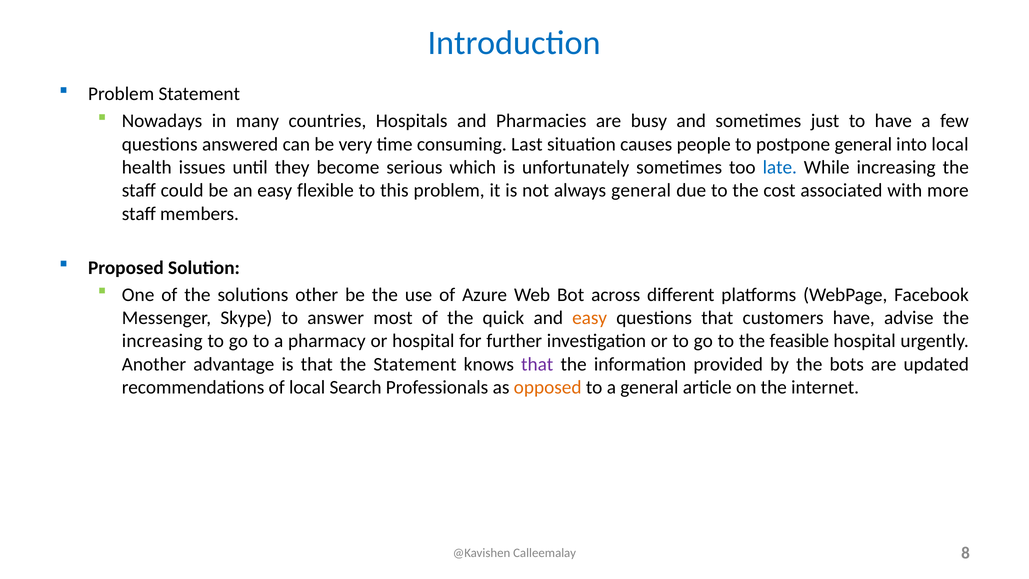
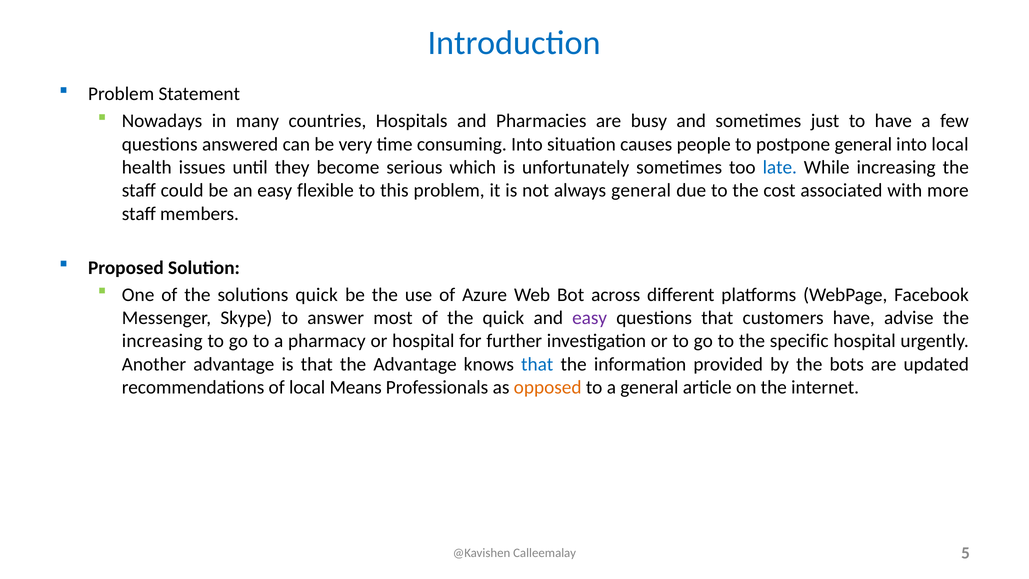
consuming Last: Last -> Into (527, 144)
solutions other: other -> quick (317, 295)
easy colour: orange -> purple (590, 318)
feasible: feasible -> specific (799, 341)
the Statement: Statement -> Advantage (415, 364)
that colour: purple -> blue (537, 364)
Search: Search -> Means (356, 387)
8: 8 -> 5 (966, 553)
